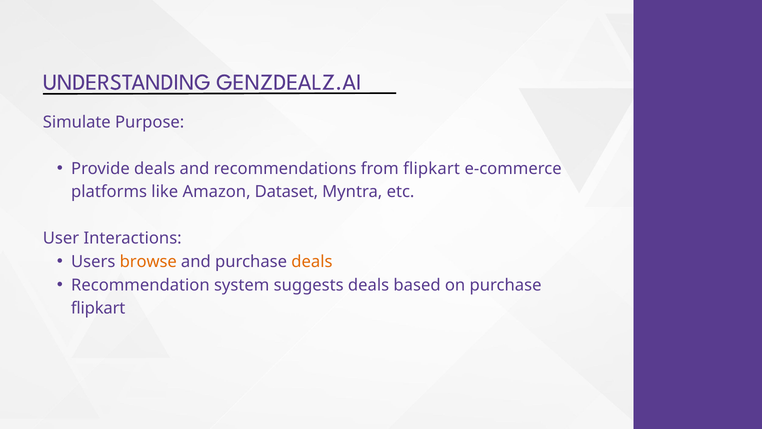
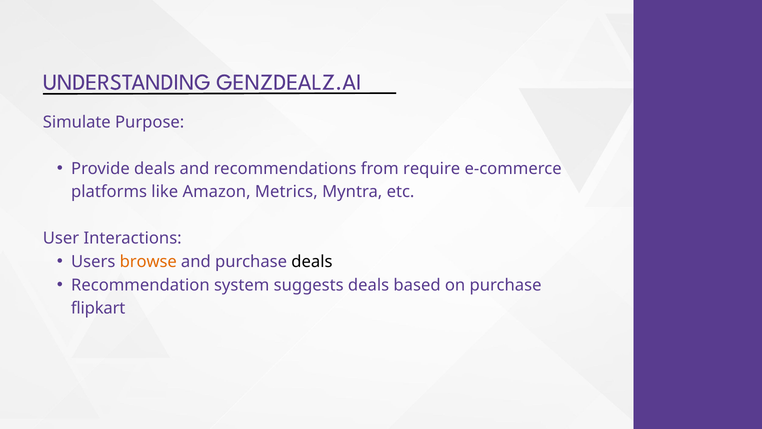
from flipkart: flipkart -> require (432, 169)
Dataset: Dataset -> Metrics (286, 192)
deals colour: orange -> black (312, 262)
